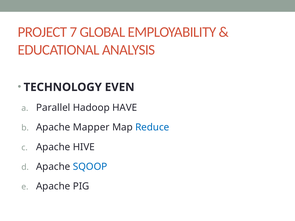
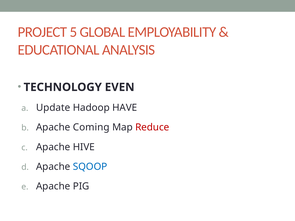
7: 7 -> 5 (73, 32)
Parallel: Parallel -> Update (53, 108)
Mapper: Mapper -> Coming (91, 127)
Reduce colour: blue -> red (152, 127)
